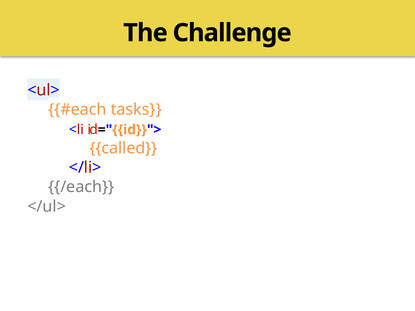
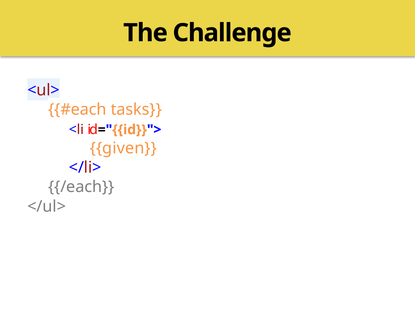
called: called -> given (123, 148)
